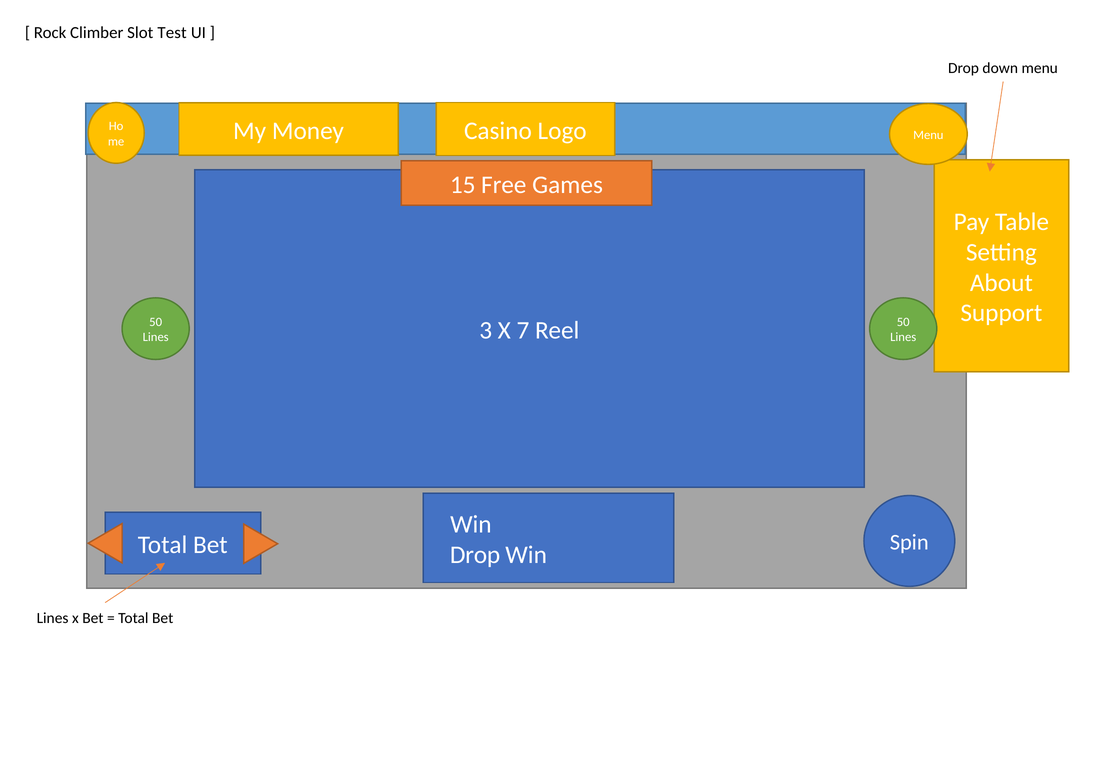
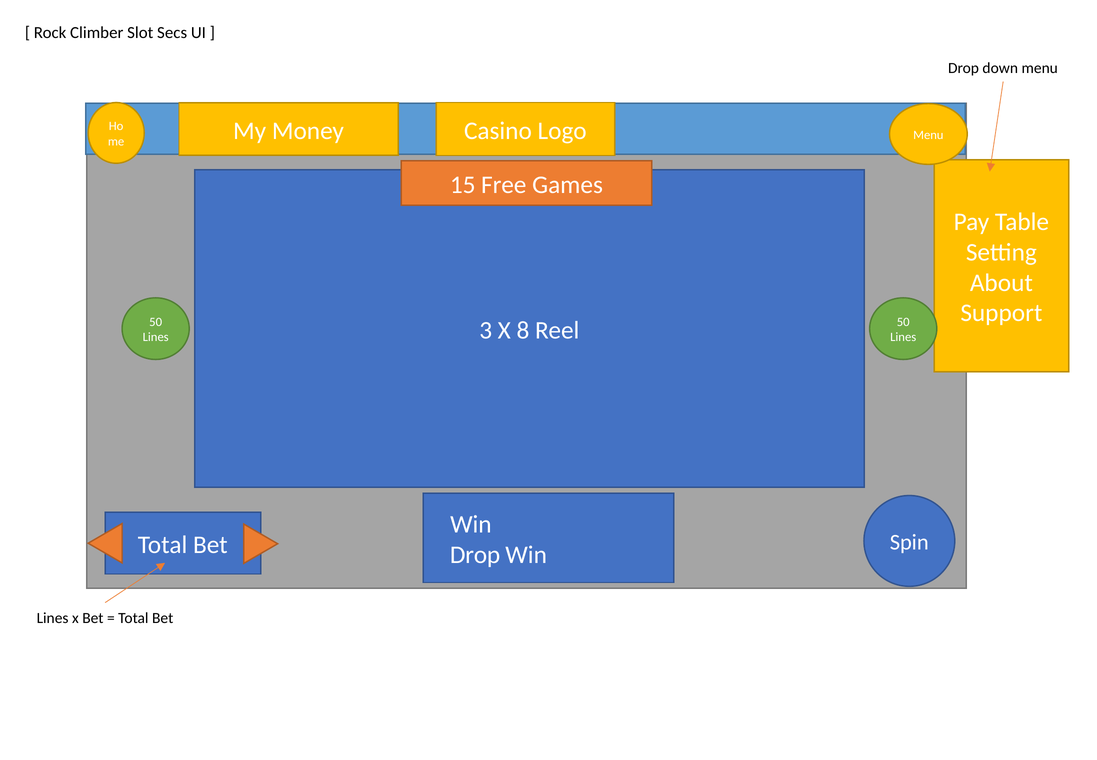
Test: Test -> Secs (172, 33)
7: 7 -> 8 (523, 330)
